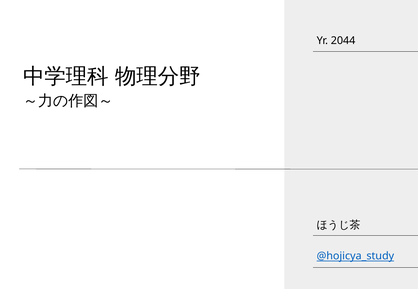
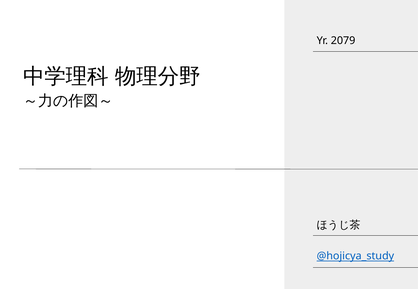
2044: 2044 -> 2079 (343, 41)
